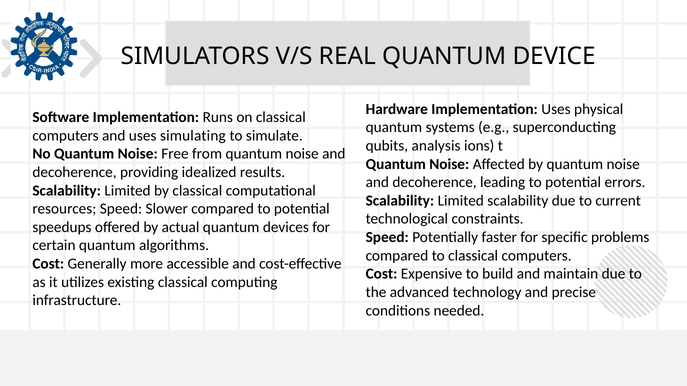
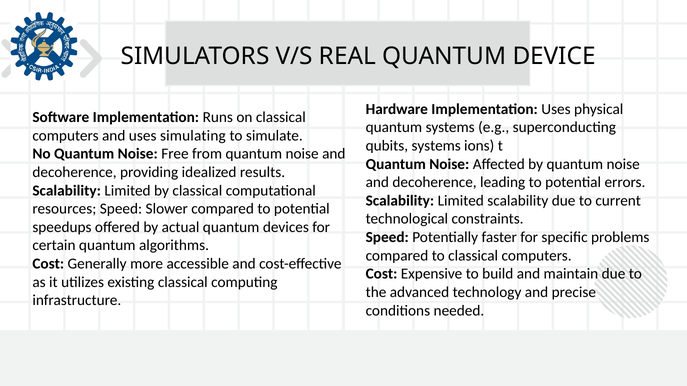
qubits analysis: analysis -> systems (436, 146)
